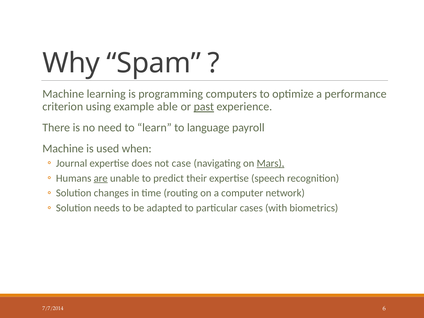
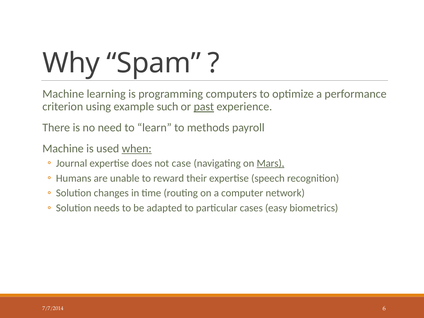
able: able -> such (167, 107)
language: language -> methods (208, 128)
when underline: none -> present (137, 149)
are underline: present -> none (101, 178)
predict: predict -> reward (169, 178)
with: with -> easy (276, 208)
